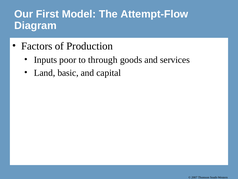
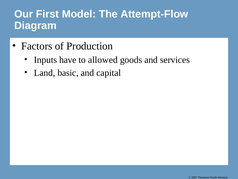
poor: poor -> have (68, 60)
through: through -> allowed (103, 60)
